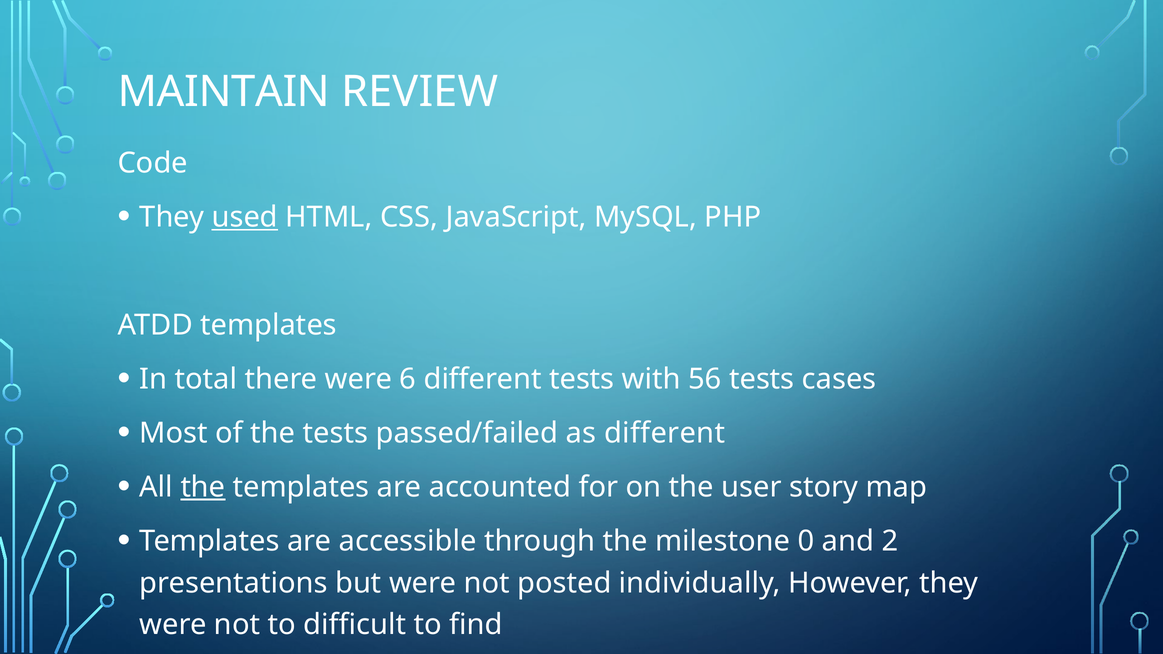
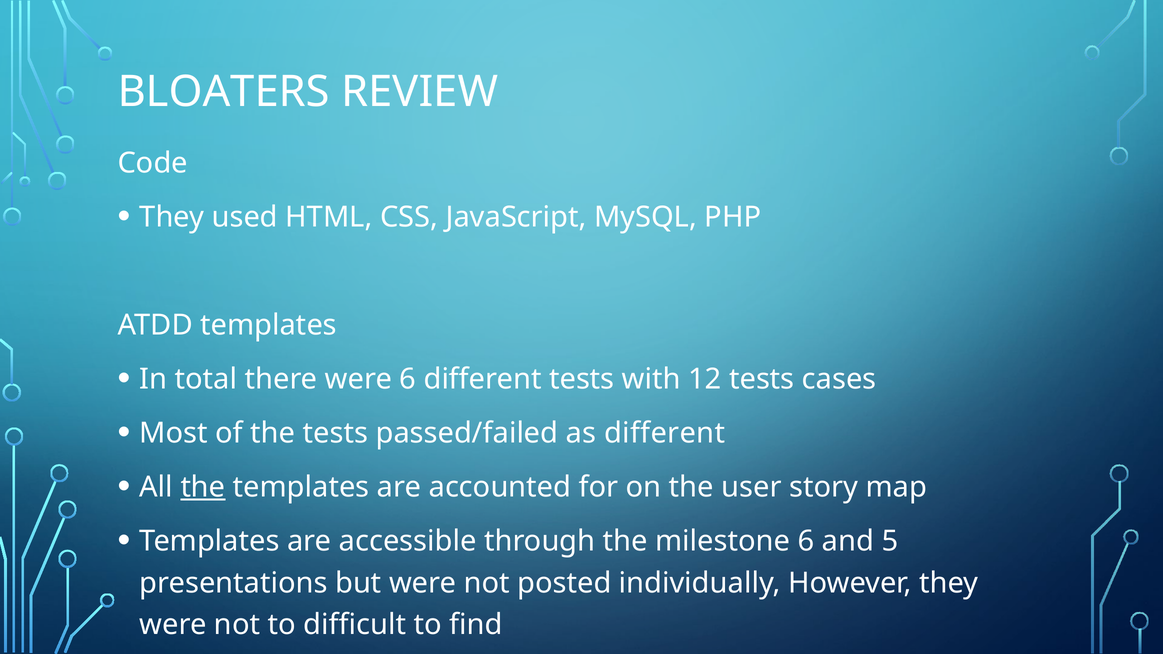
MAINTAIN: MAINTAIN -> BLOATERS (224, 92)
used underline: present -> none (245, 217)
56: 56 -> 12 (705, 379)
milestone 0: 0 -> 6 (806, 541)
2: 2 -> 5 (890, 541)
